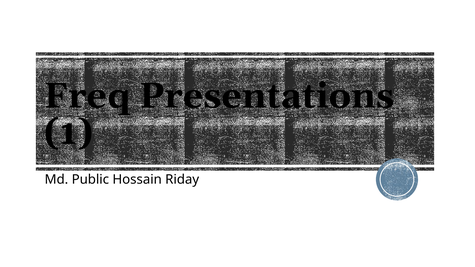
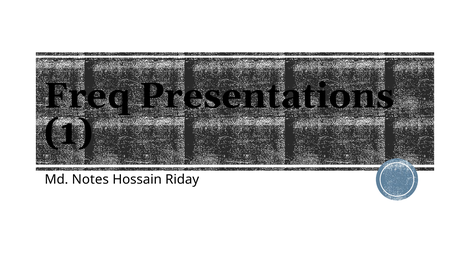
Public: Public -> Notes (90, 180)
